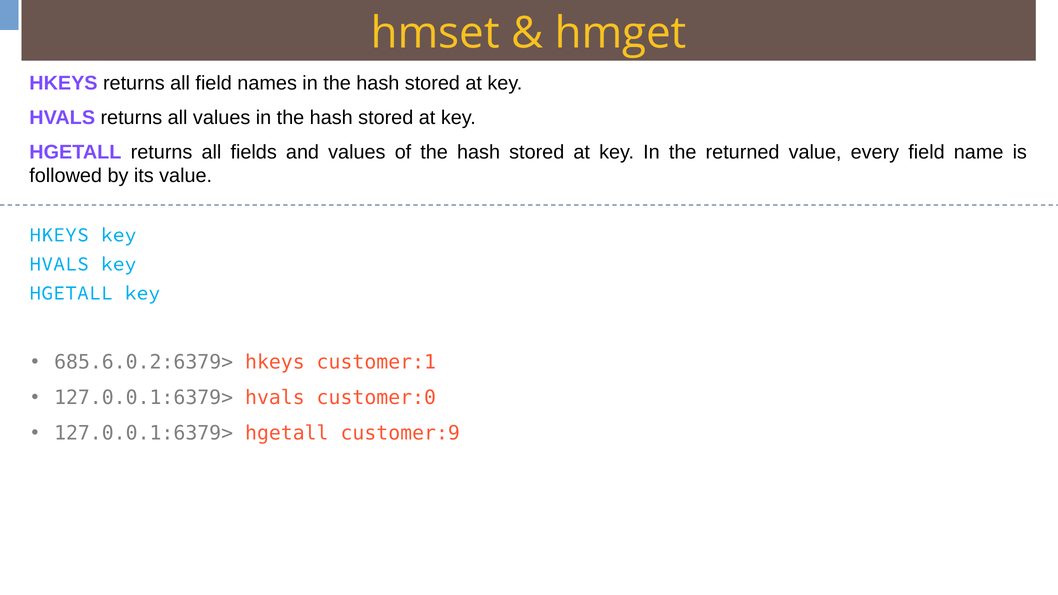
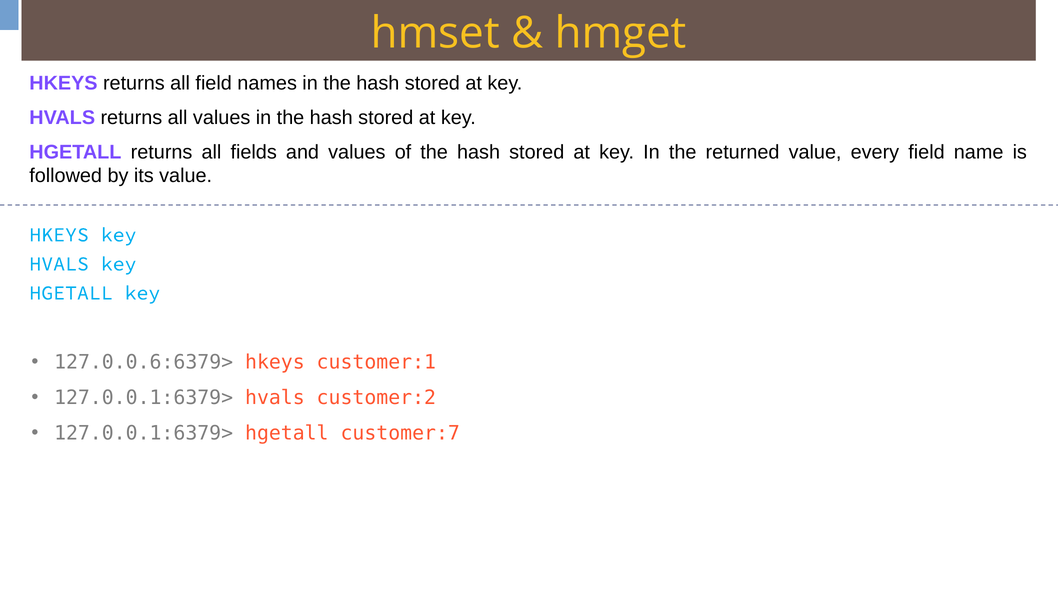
685.6.0.2:6379>: 685.6.0.2:6379> -> 127.0.0.6:6379> (144, 362)
customer:0: customer:0 -> customer:2 (376, 398)
customer:9: customer:9 -> customer:7 (400, 434)
